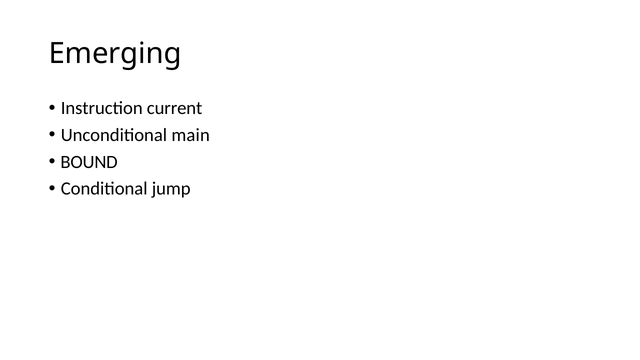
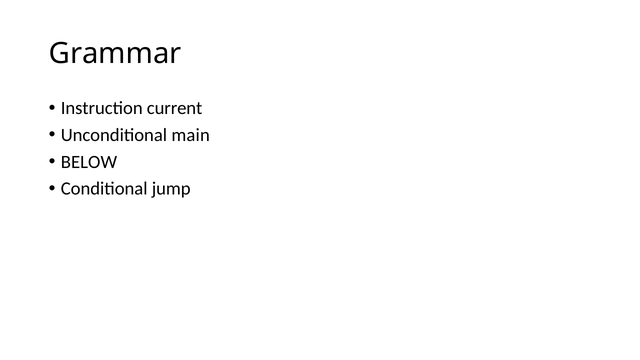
Emerging: Emerging -> Grammar (115, 54)
BOUND: BOUND -> BELOW (89, 162)
